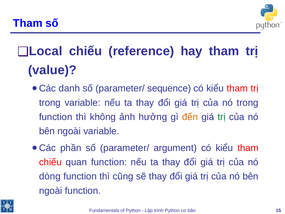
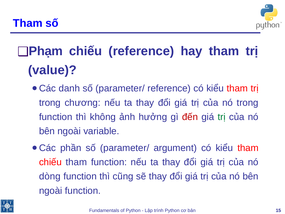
Local: Local -> Phạm (46, 51)
parameter/ sequence: sequence -> reference (169, 88)
trong variable: variable -> chương (83, 103)
đến colour: orange -> red (190, 117)
chiếu quan: quan -> tham (76, 162)
